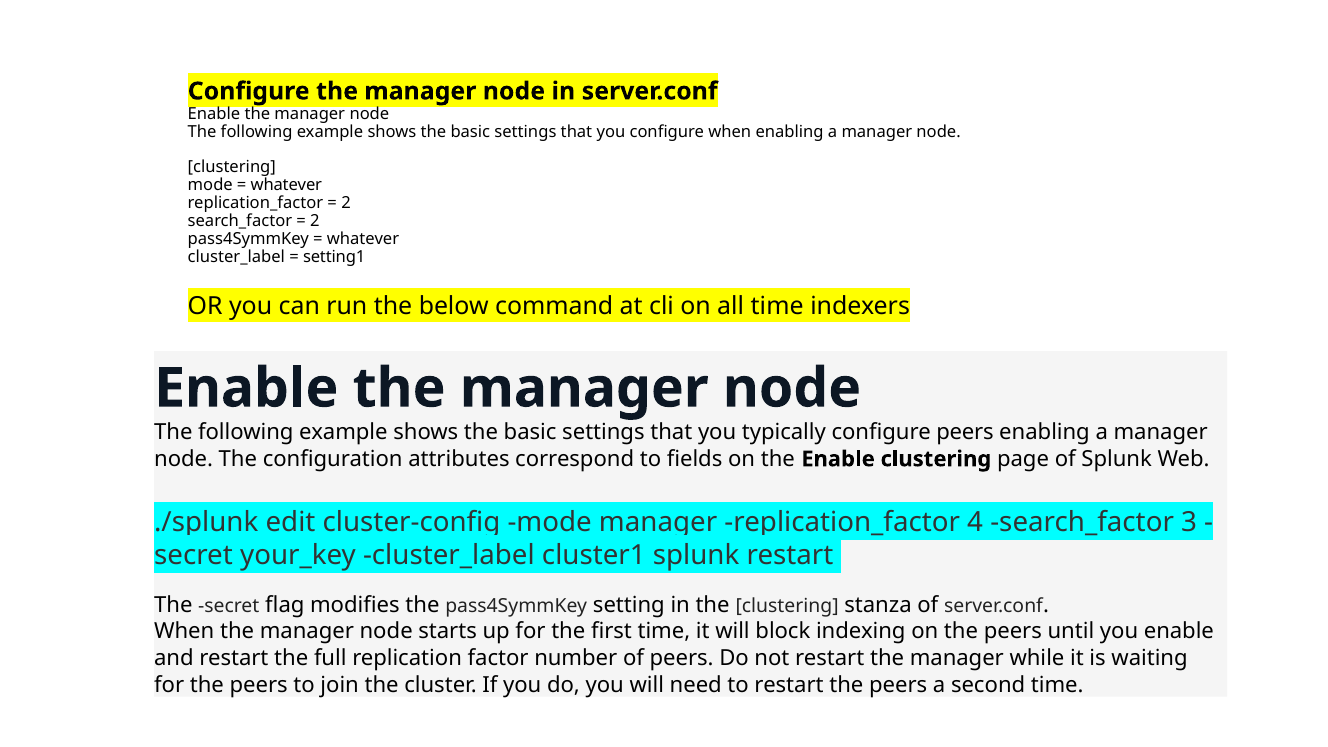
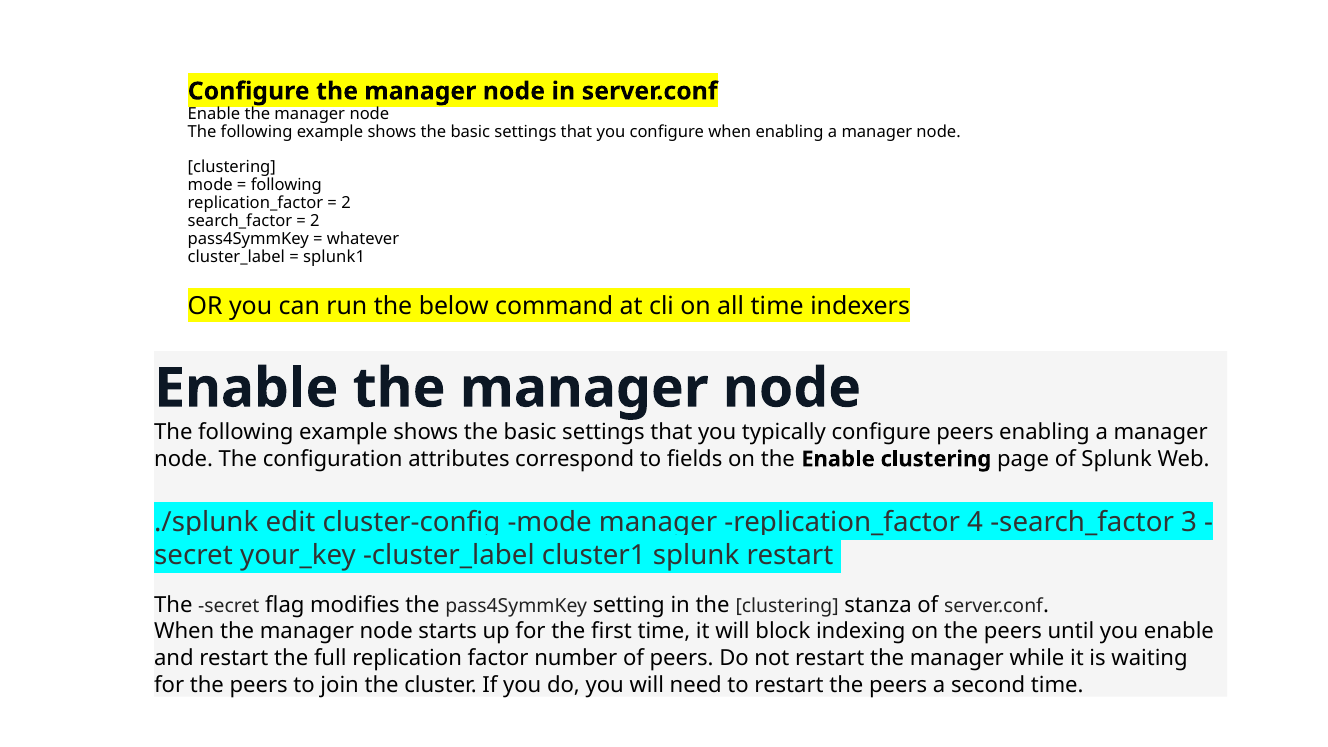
whatever: whatever -> following (286, 185)
setting1: setting1 -> splunk1 (334, 257)
